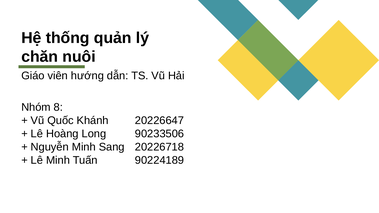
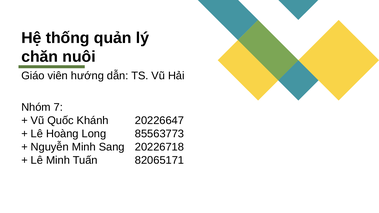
8: 8 -> 7 (58, 107)
90233506: 90233506 -> 85563773 (160, 134)
90224189: 90224189 -> 82065171 (160, 160)
